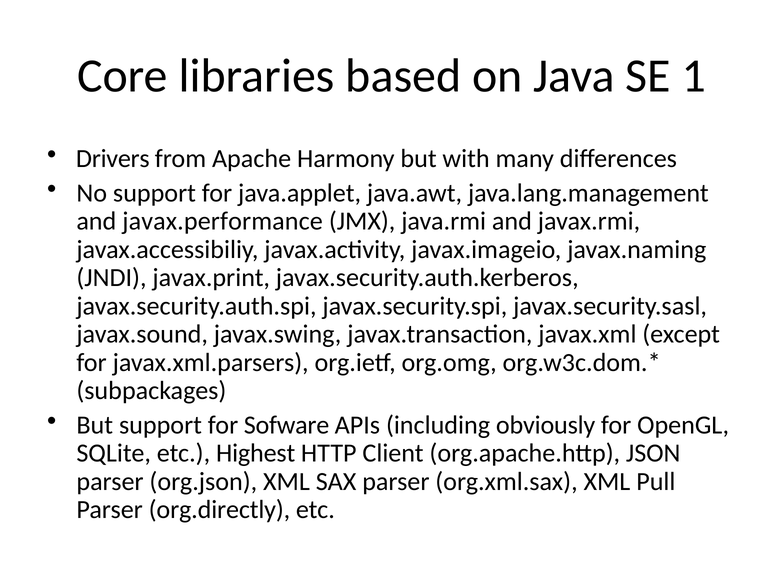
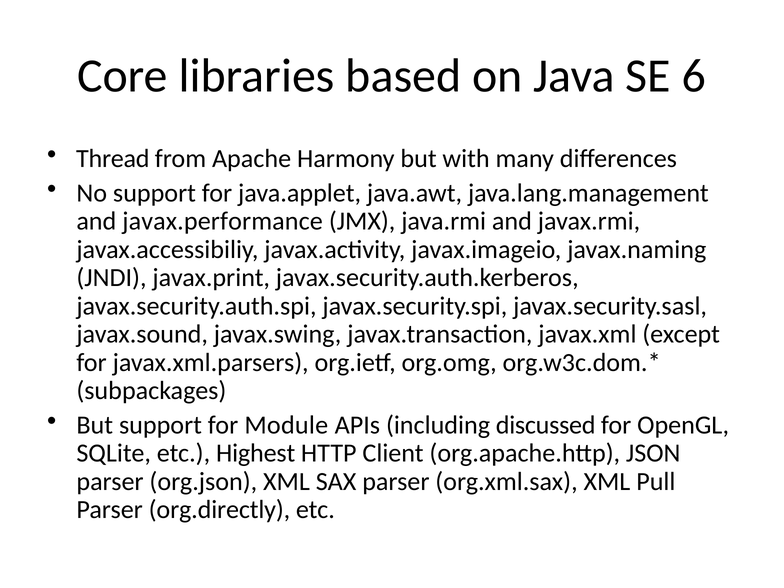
1: 1 -> 6 (694, 76)
Drivers: Drivers -> Thread (113, 159)
Sofware: Sofware -> Module (286, 425)
obviously: obviously -> discussed (546, 425)
